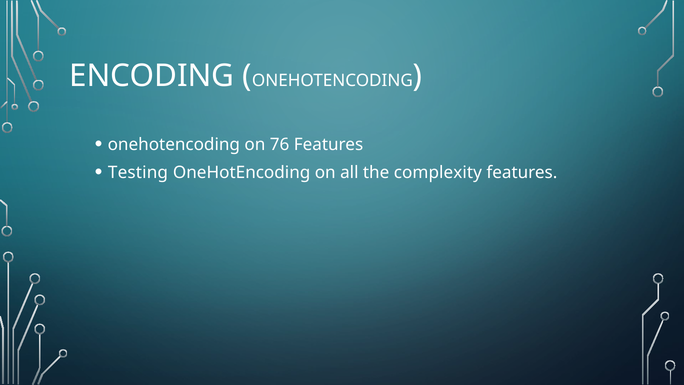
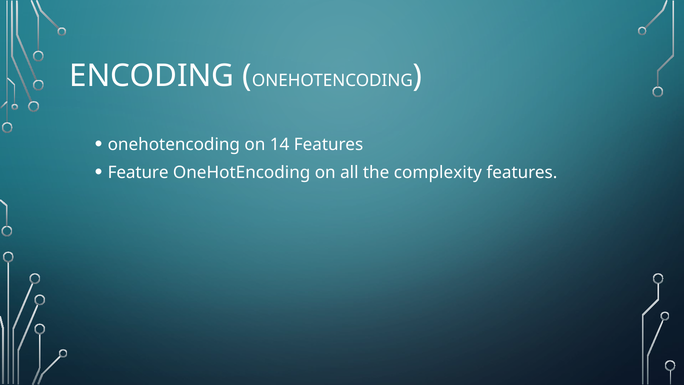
76: 76 -> 14 (280, 144)
Testing: Testing -> Feature (138, 173)
